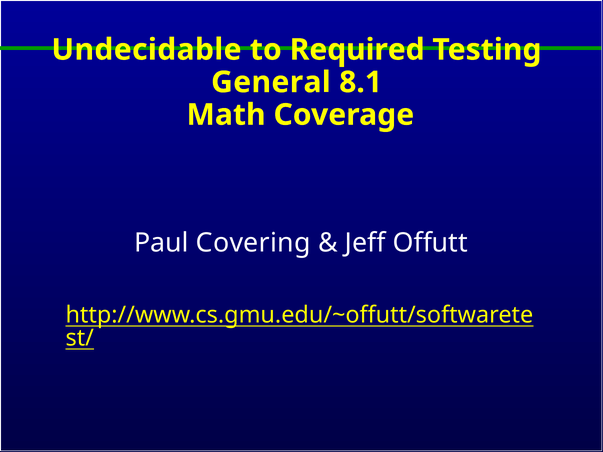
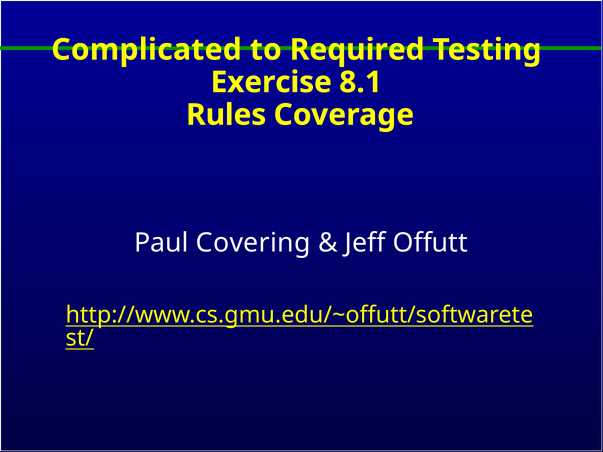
Undecidable: Undecidable -> Complicated (147, 50)
General: General -> Exercise (271, 82)
Math: Math -> Rules (226, 115)
